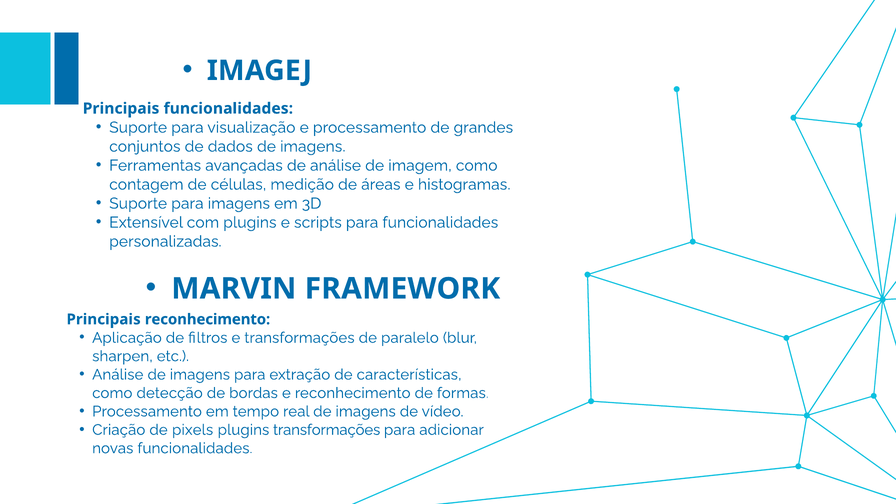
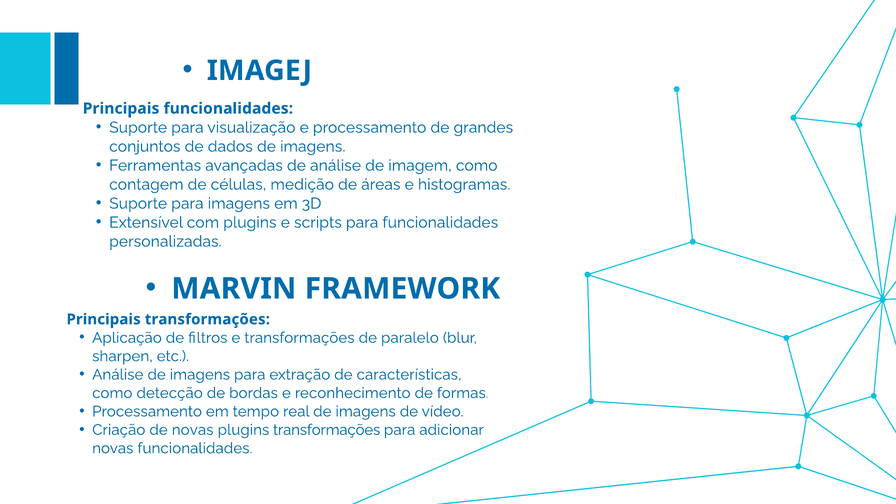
Principais reconhecimento: reconhecimento -> transformações (207, 319)
de pixels: pixels -> novas (193, 430)
